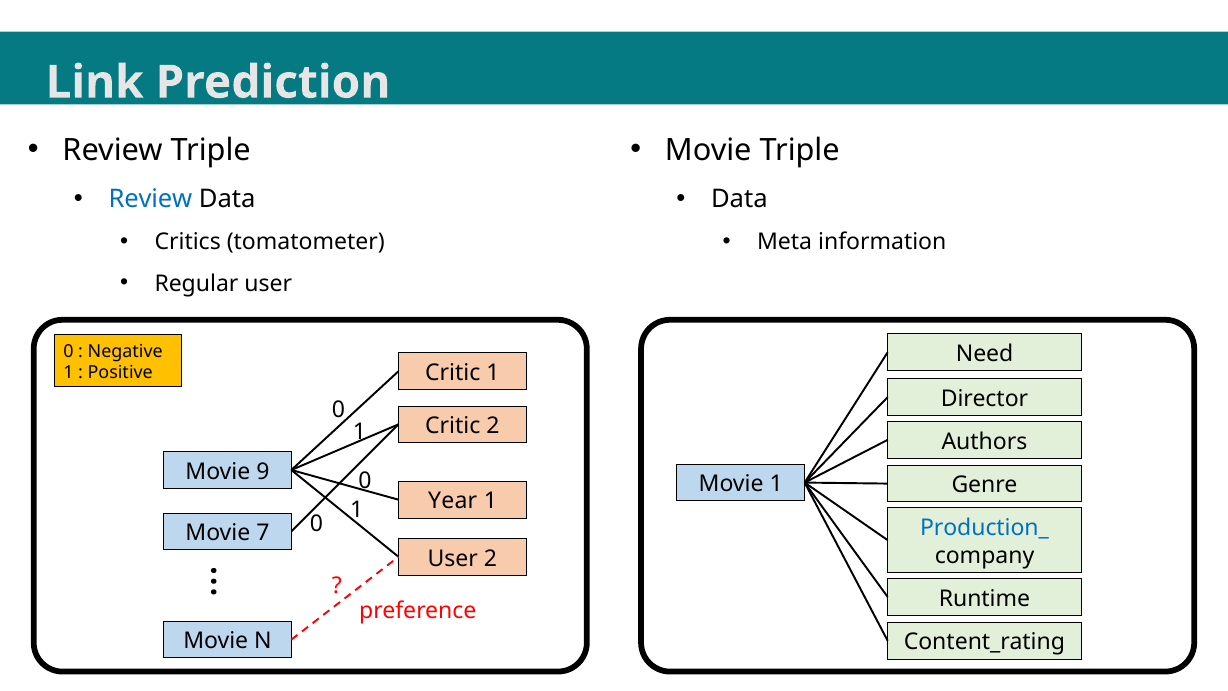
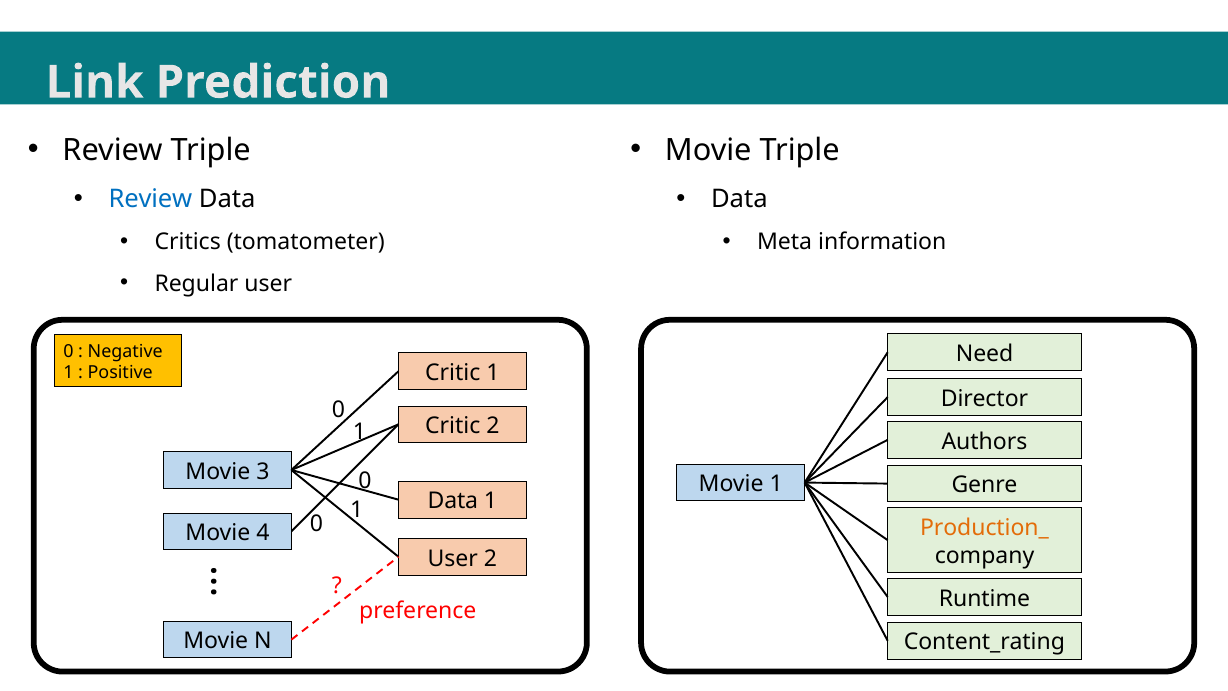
9: 9 -> 3 (263, 471)
Year: Year -> Data (453, 501)
Production_ colour: blue -> orange (984, 528)
7: 7 -> 4 (263, 533)
